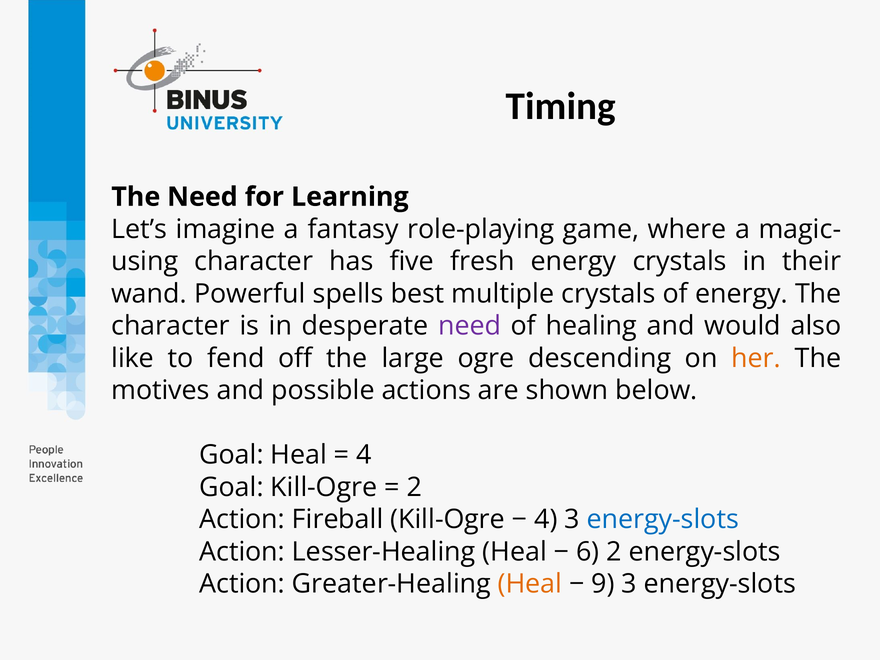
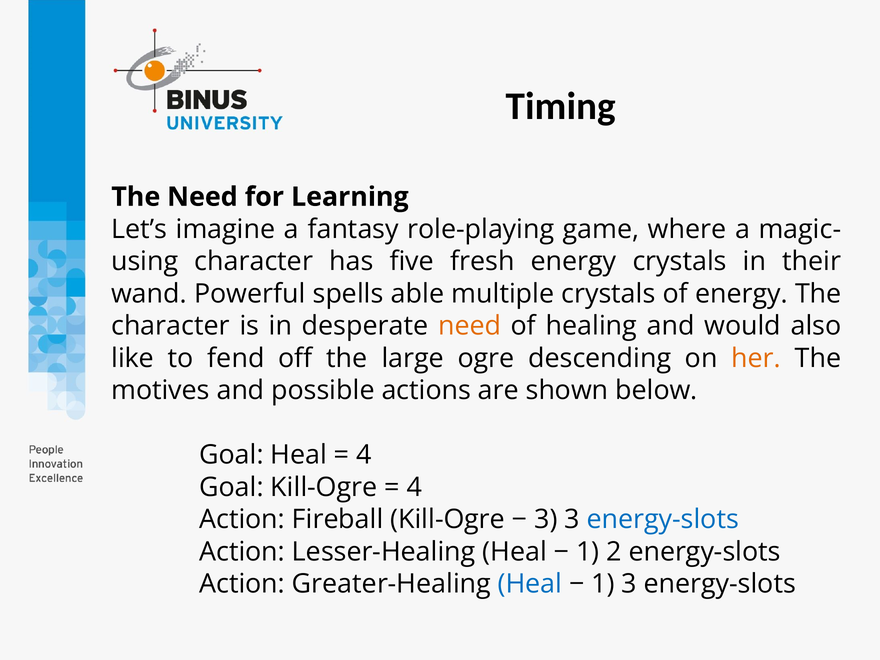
best: best -> able (417, 294)
need colour: purple -> orange (470, 326)
2: 2 -> 4 (414, 487)
4: 4 -> 3 (546, 519)
6: 6 -> 1 (588, 552)
Heal colour: orange -> blue (530, 584)
9: 9 -> 1 (603, 584)
